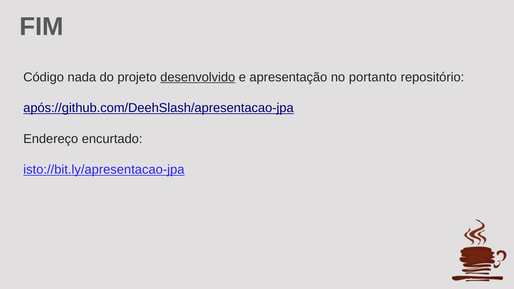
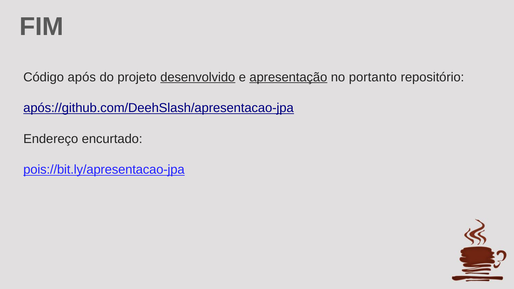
nada: nada -> após (82, 77)
apresentação underline: none -> present (288, 77)
isto://bit.ly/apresentacao-jpa: isto://bit.ly/apresentacao-jpa -> pois://bit.ly/apresentacao-jpa (104, 170)
